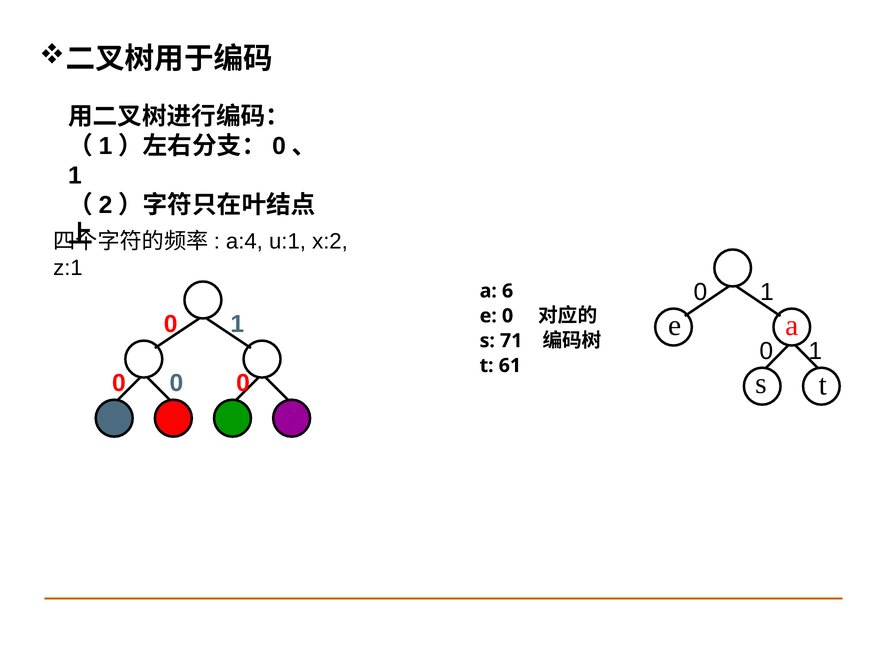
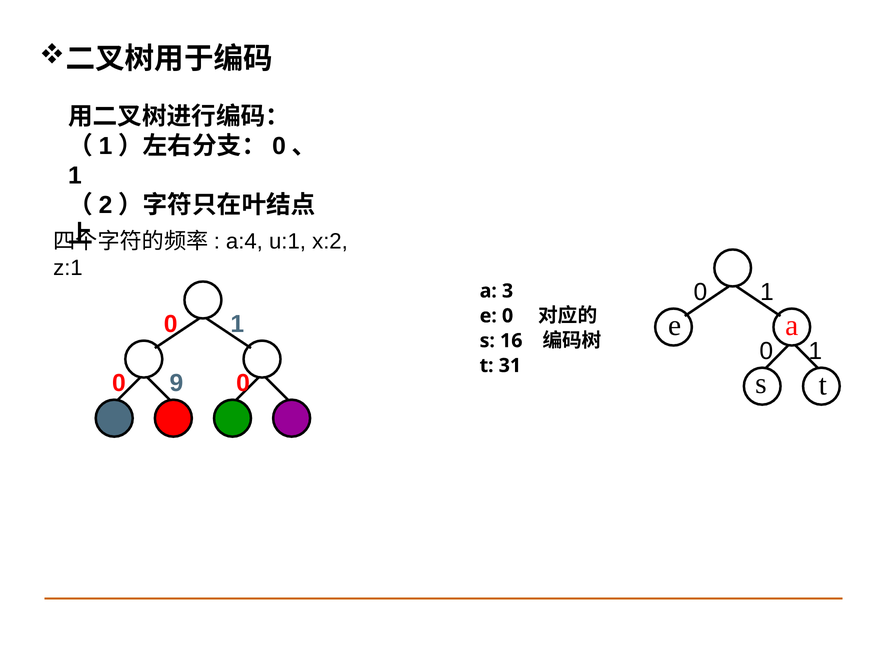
6: 6 -> 3 (508, 291)
71: 71 -> 16 (511, 341)
61: 61 -> 31 (510, 366)
0: 0 -> 9 (176, 383)
